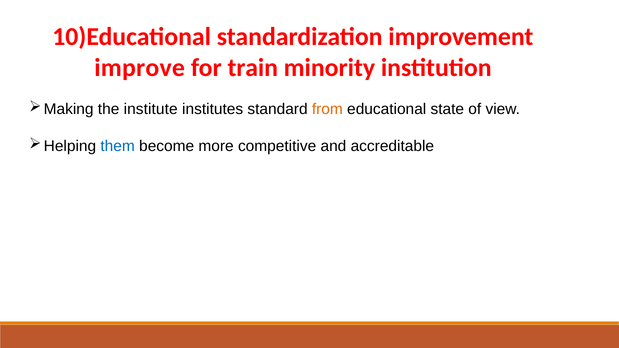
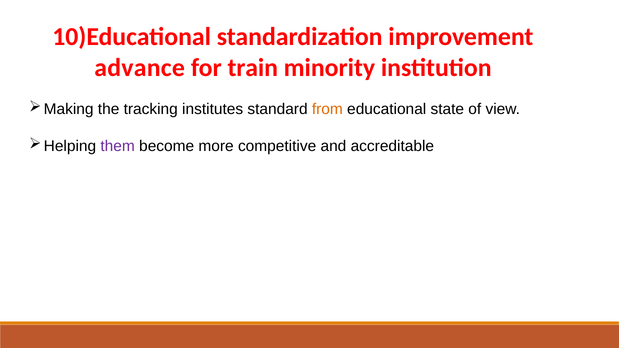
improve: improve -> advance (140, 68)
institute: institute -> tracking (151, 109)
them colour: blue -> purple (118, 146)
